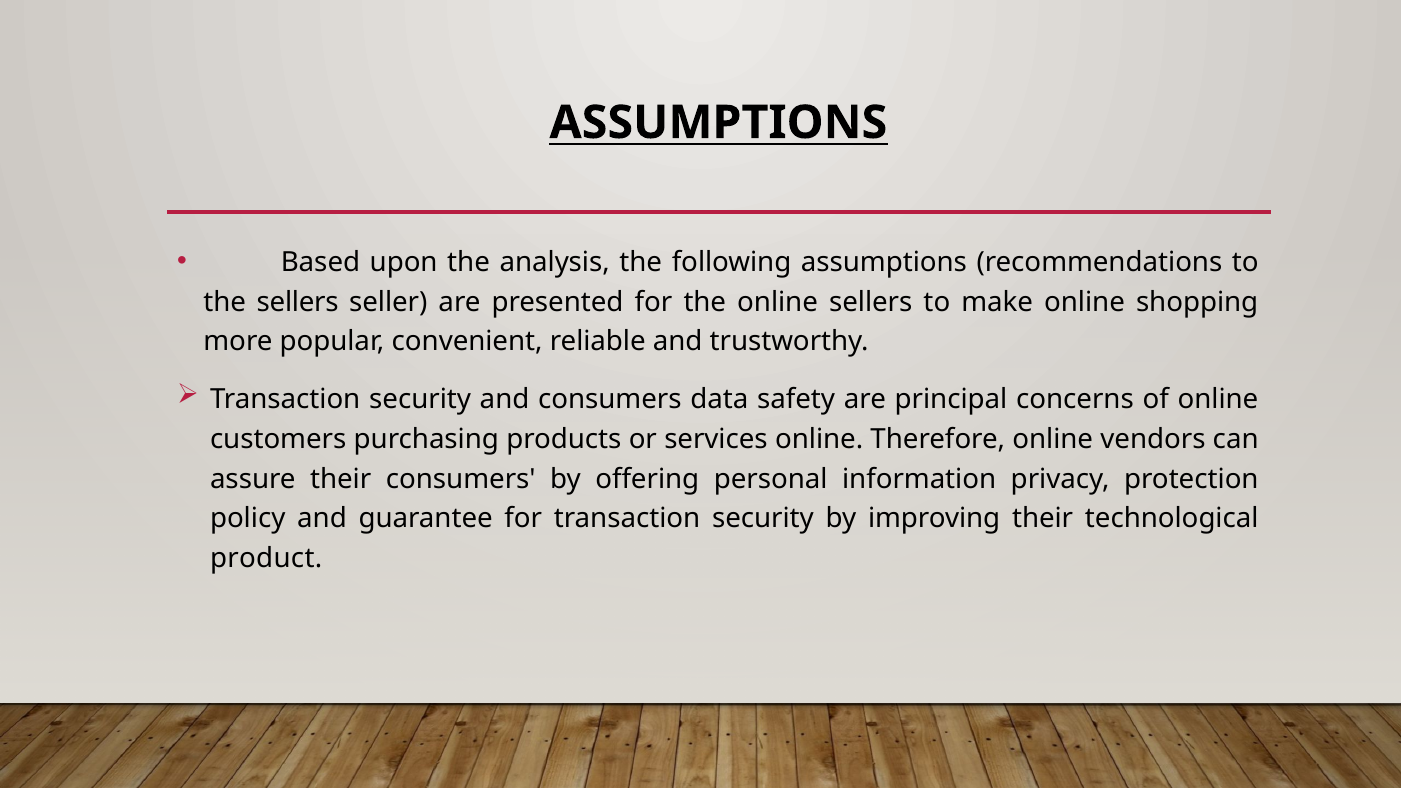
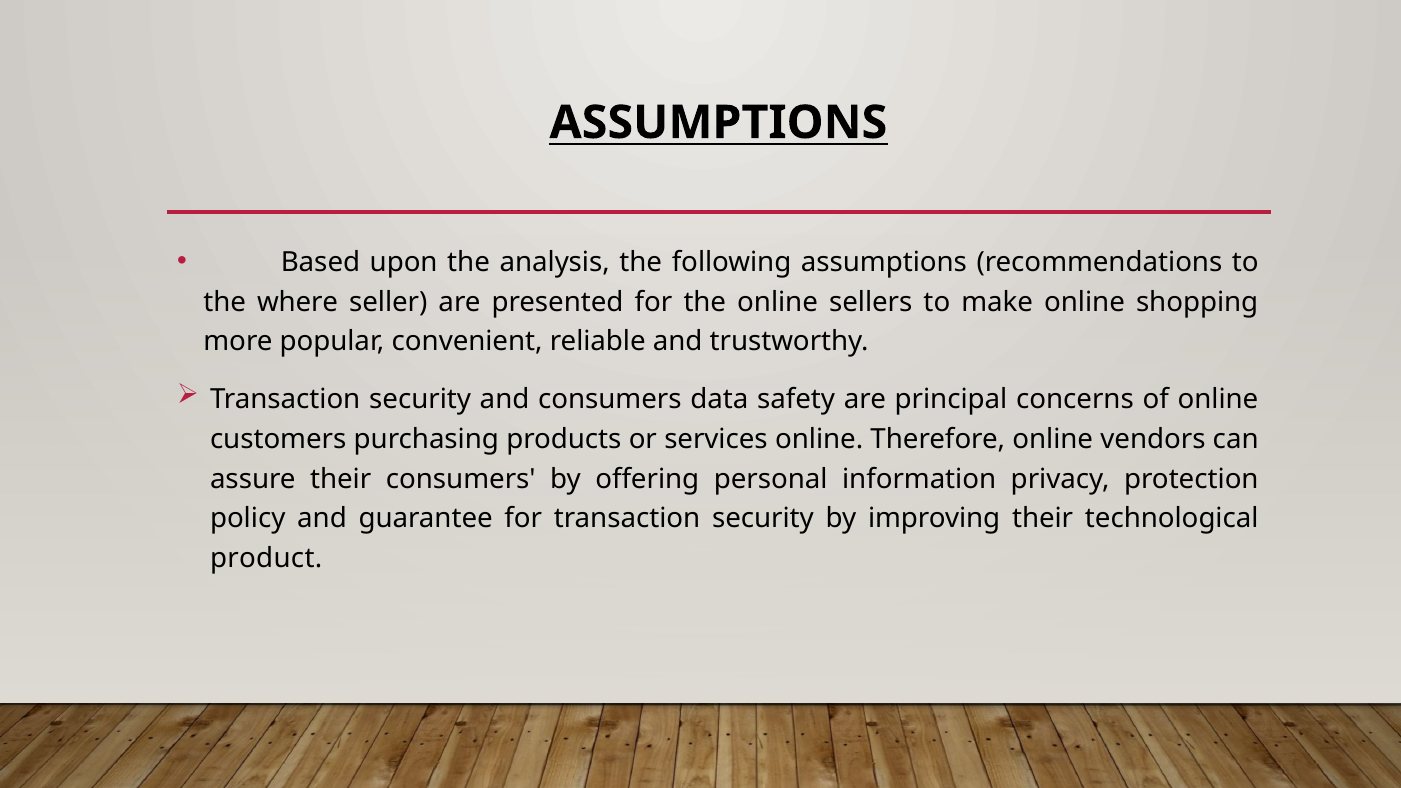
the sellers: sellers -> where (298, 302)
